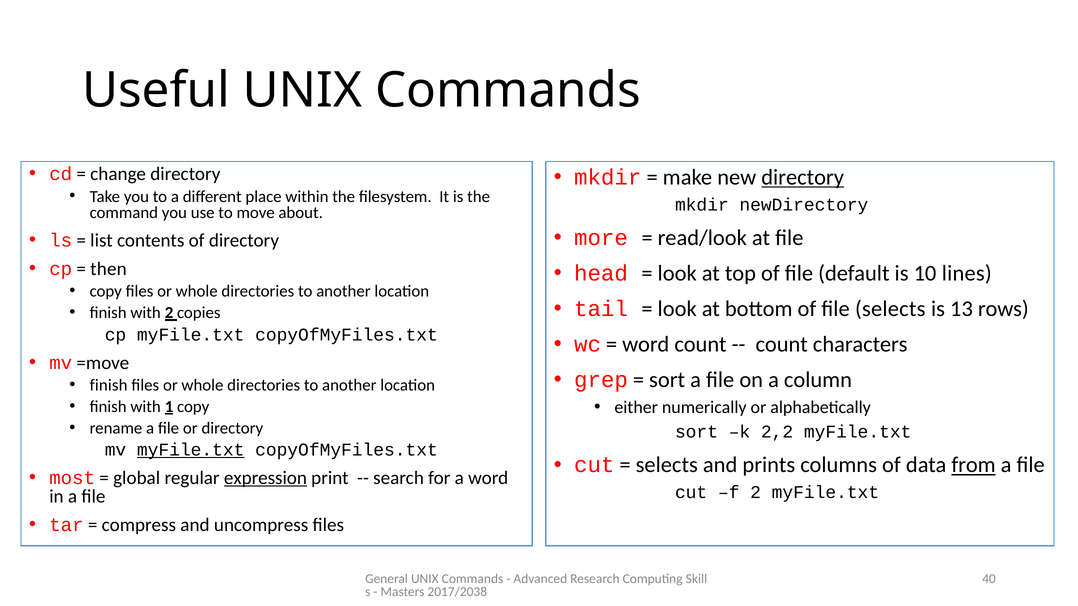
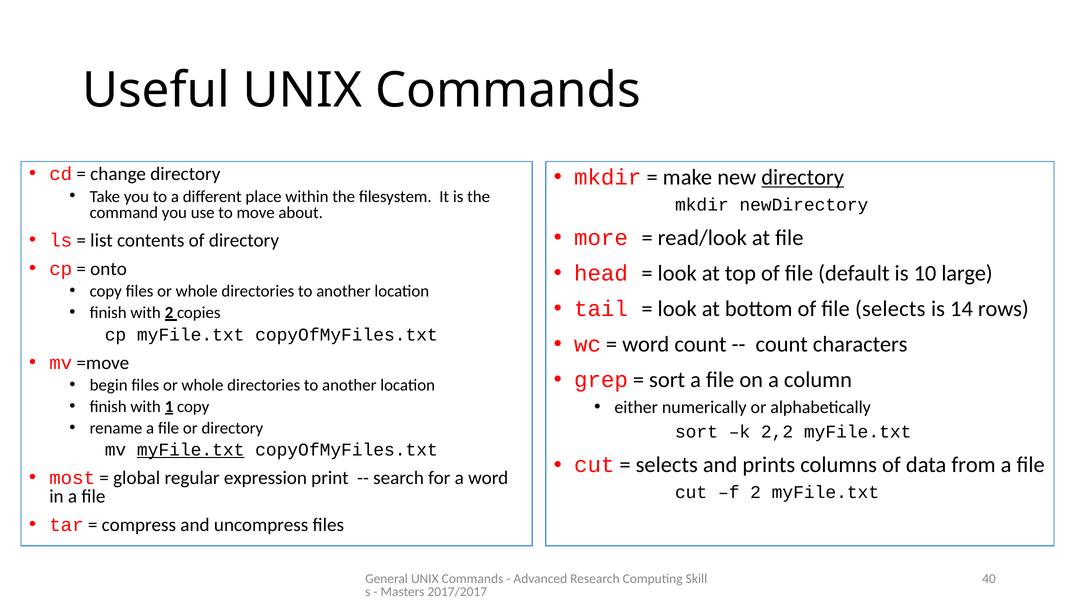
then: then -> onto (109, 269)
lines: lines -> large (967, 273)
13: 13 -> 14 (962, 309)
finish: finish -> begin (109, 386)
from underline: present -> none (974, 465)
expression underline: present -> none (265, 478)
2017/2038: 2017/2038 -> 2017/2017 (457, 592)
